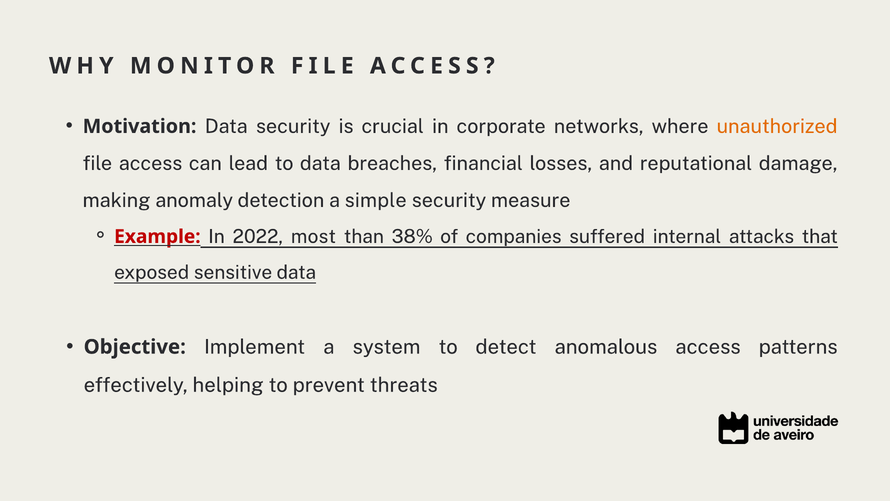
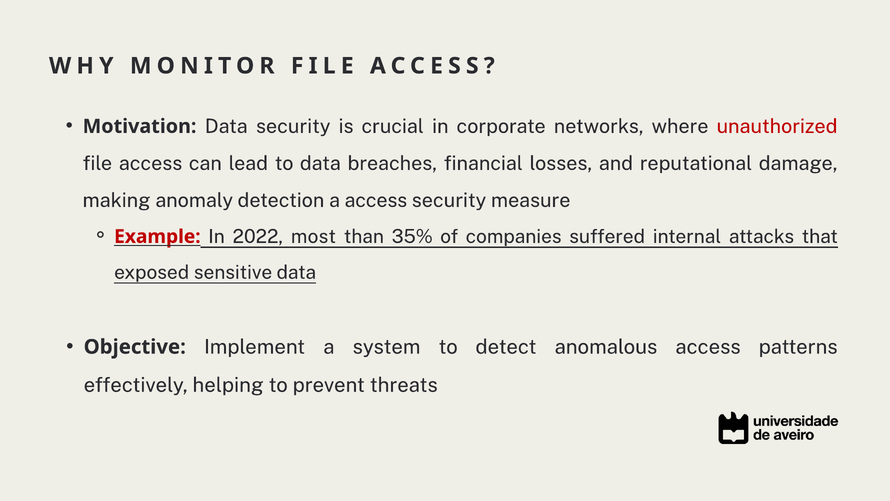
unauthorized colour: orange -> red (777, 126)
a simple: simple -> access (376, 200)
38%: 38% -> 35% (412, 236)
